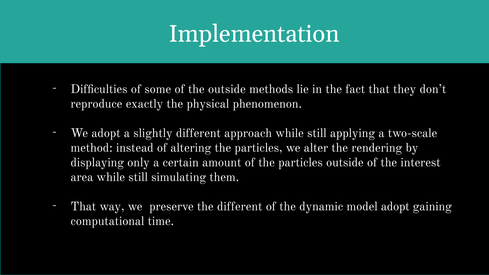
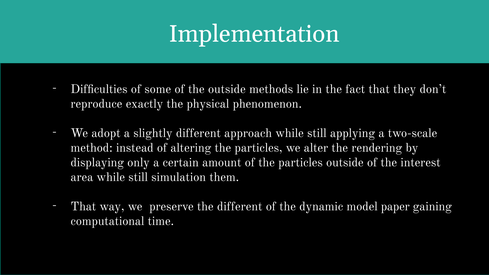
simulating: simulating -> simulation (179, 177)
model adopt: adopt -> paper (395, 206)
